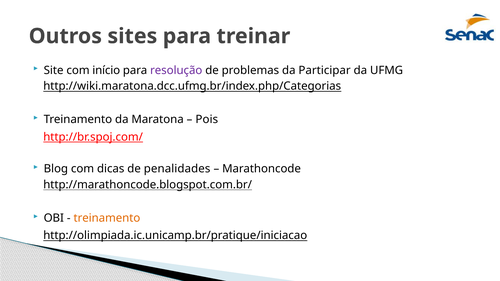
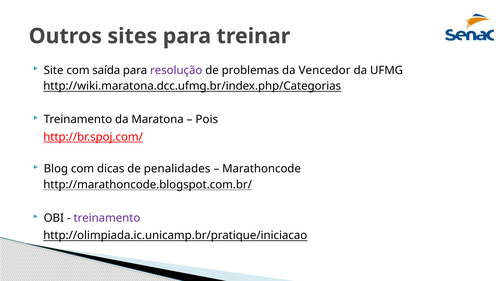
início: início -> saída (106, 70)
Participar: Participar -> Vencedor (325, 70)
treinamento colour: orange -> purple (107, 218)
